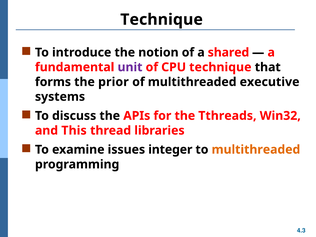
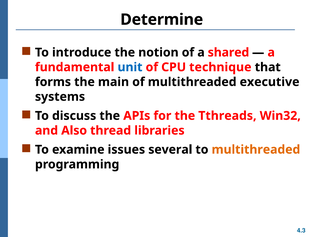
Technique: Technique -> Determine (162, 20)
unit colour: purple -> blue (130, 67)
prior: prior -> main (114, 82)
This: This -> Also (74, 131)
integer: integer -> several (170, 150)
